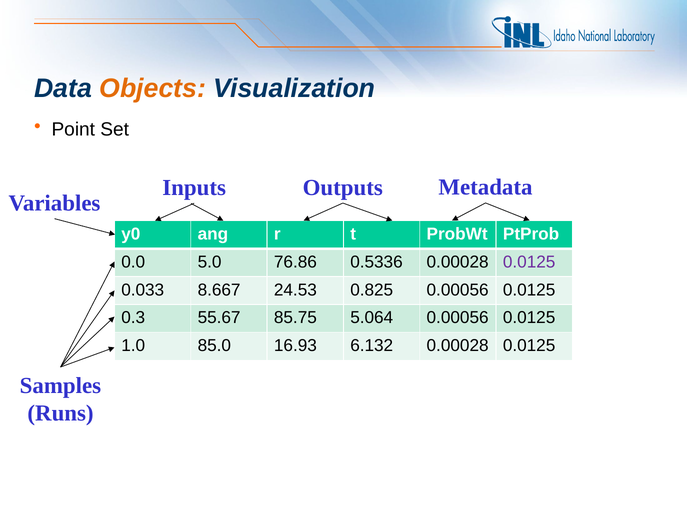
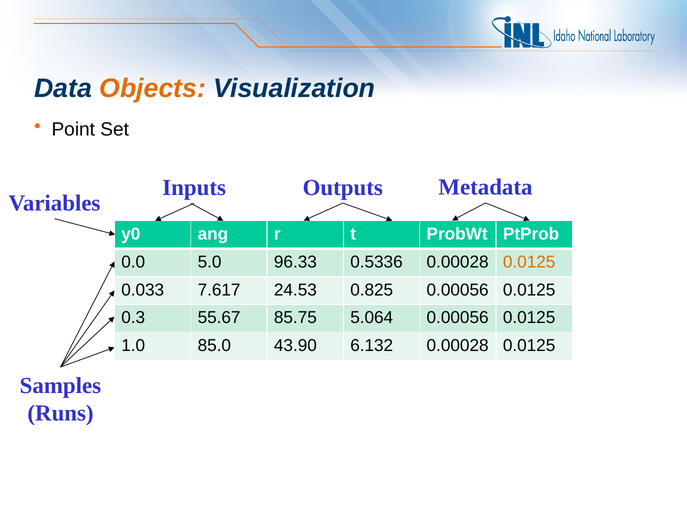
76.86: 76.86 -> 96.33 (295, 262)
0.0125 colour: purple -> orange (529, 262)
8.667: 8.667 -> 7.617 (219, 289)
16.93: 16.93 -> 43.90 (295, 345)
